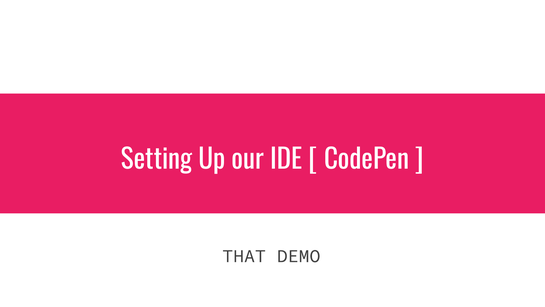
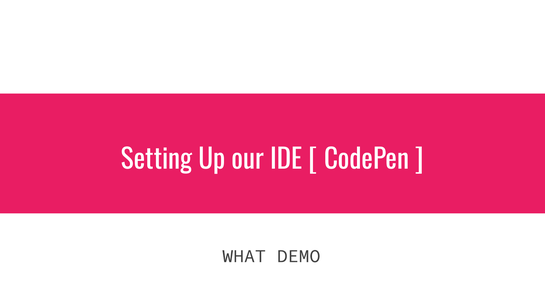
THAT: THAT -> WHAT (244, 256)
